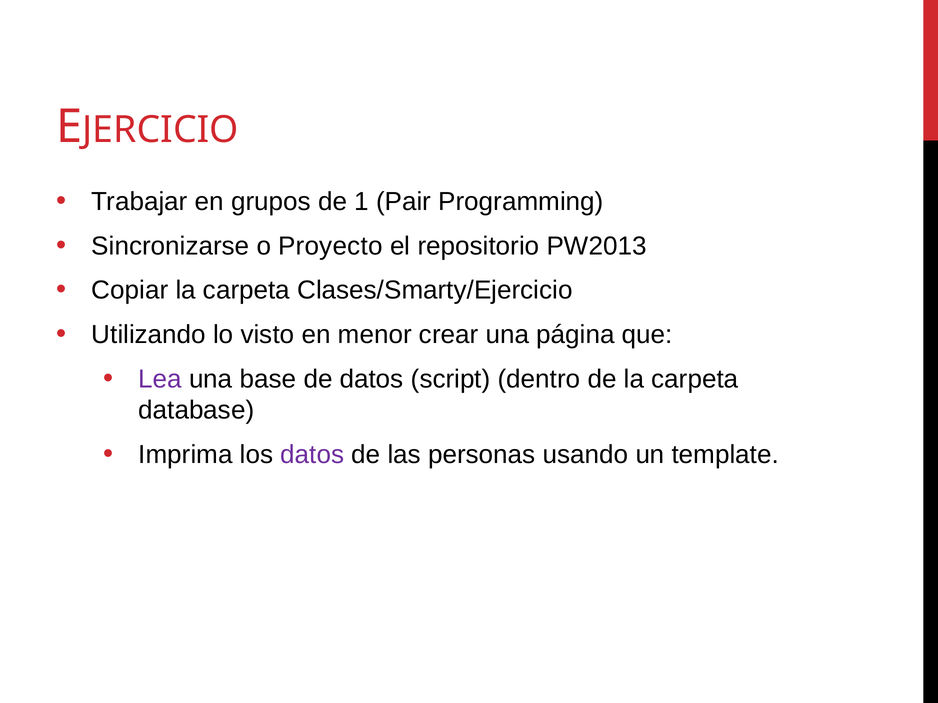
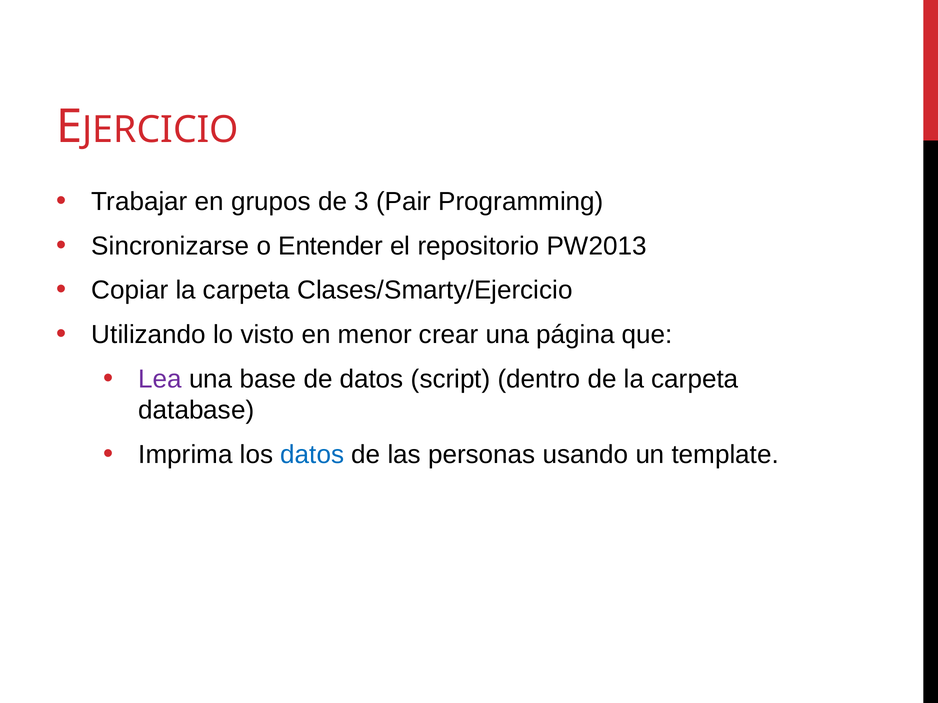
1: 1 -> 3 (362, 202)
Proyecto: Proyecto -> Entender (331, 246)
datos colour: purple -> blue (312, 455)
